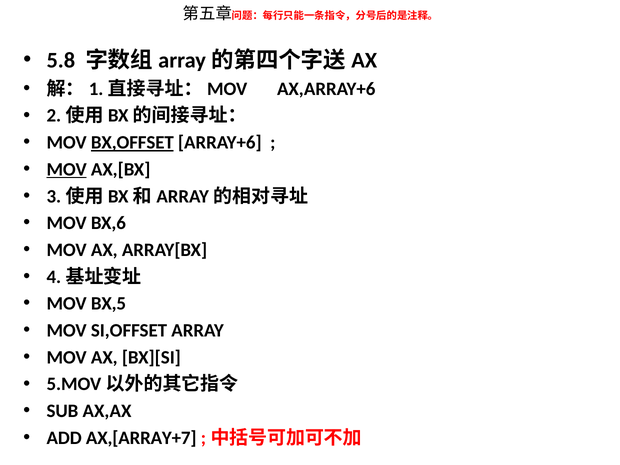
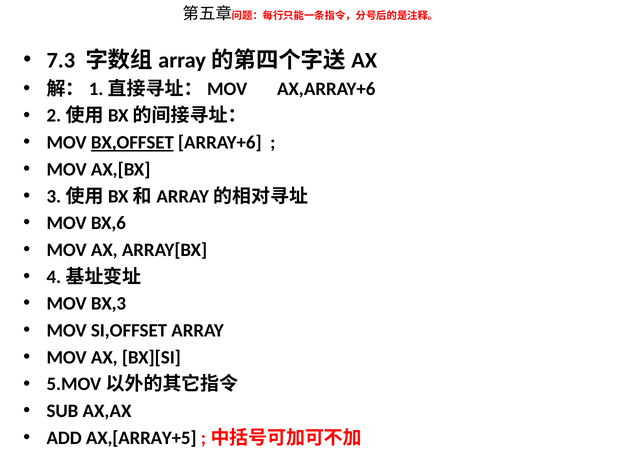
5.8: 5.8 -> 7.3 (61, 60)
MOV underline: present -> none (67, 169)
BX,5: BX,5 -> BX,3 (108, 304)
AX,[ARRAY+7: AX,[ARRAY+7 -> AX,[ARRAY+5 (141, 438)
